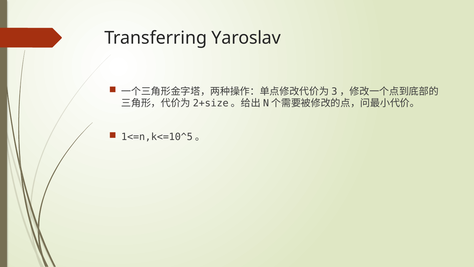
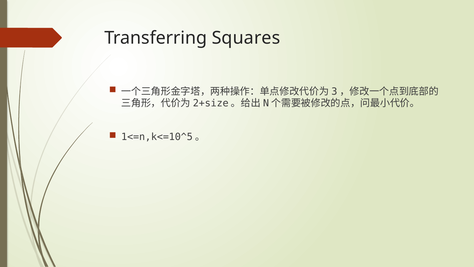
Yaroslav: Yaroslav -> Squares (246, 38)
